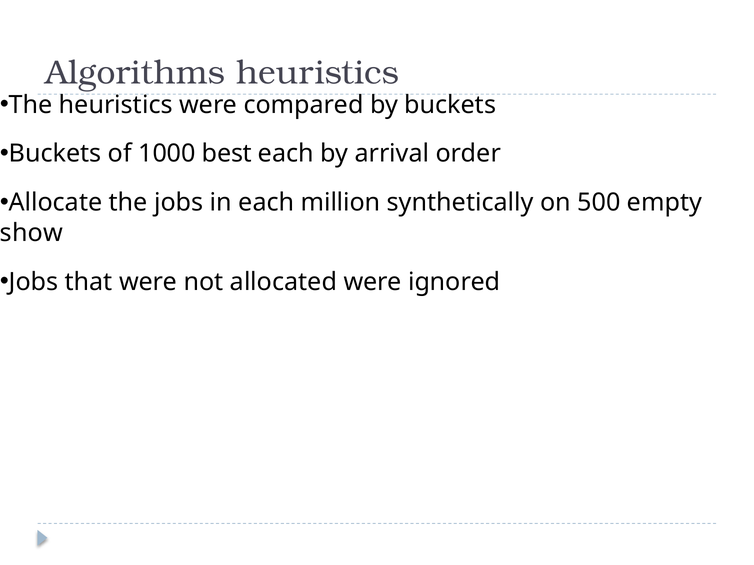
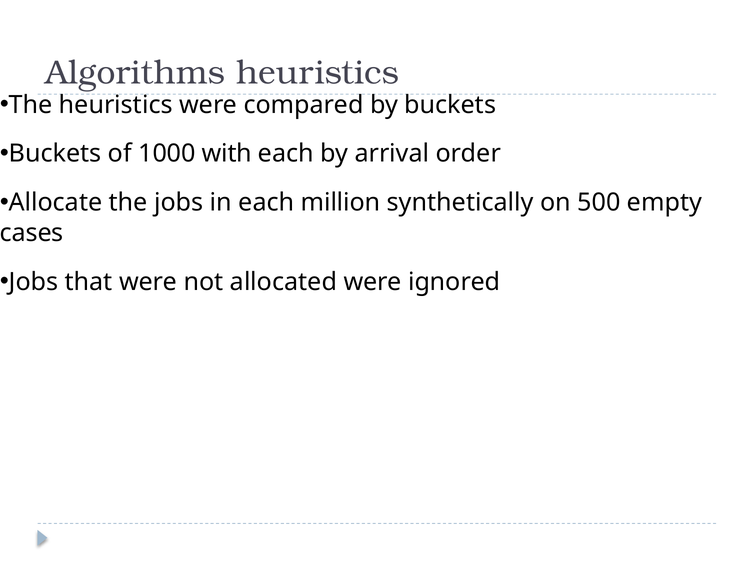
best: best -> with (227, 154)
show: show -> cases (32, 233)
